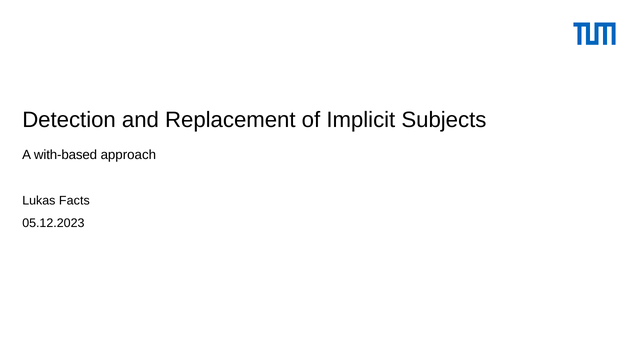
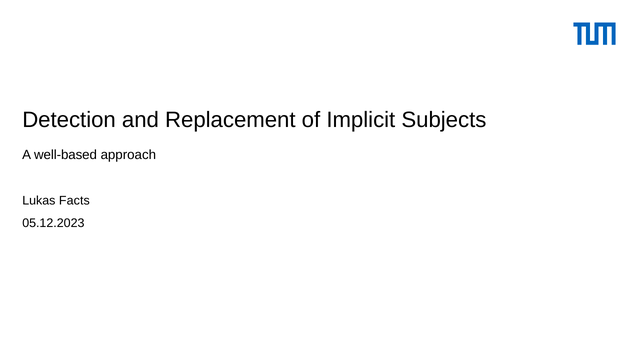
with-based: with-based -> well-based (66, 155)
